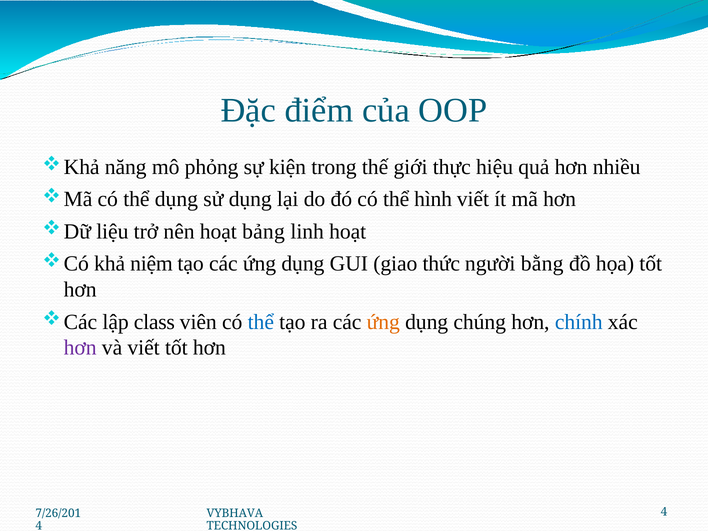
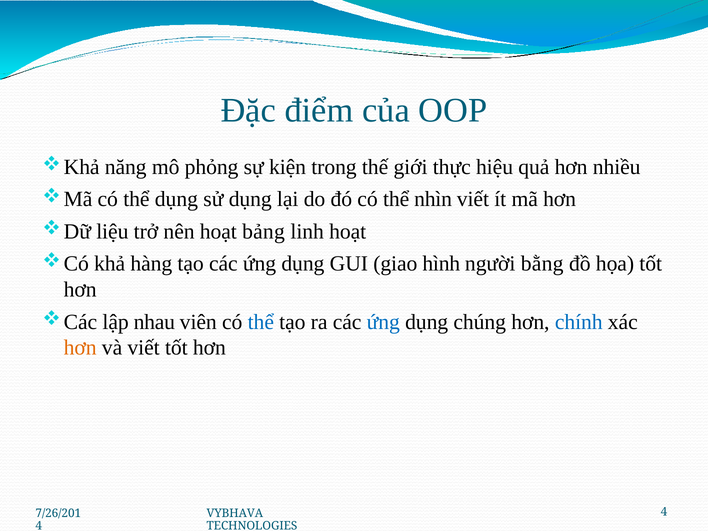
hình: hình -> nhìn (433, 199)
niệm: niệm -> hàng (151, 264)
thức: thức -> hình (441, 264)
class: class -> nhau (154, 322)
ứng colour: orange -> blue (383, 322)
hơn colour: purple -> orange (80, 348)
